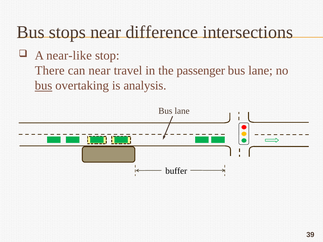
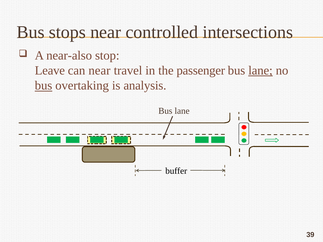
difference: difference -> controlled (162, 32)
near-like: near-like -> near-also (69, 56)
There: There -> Leave (50, 71)
lane underline: none -> present (260, 71)
